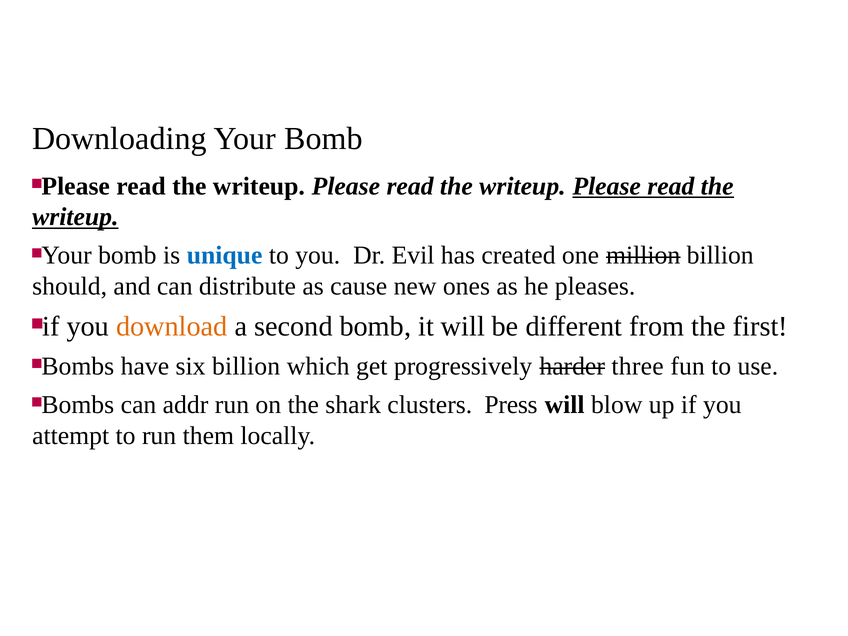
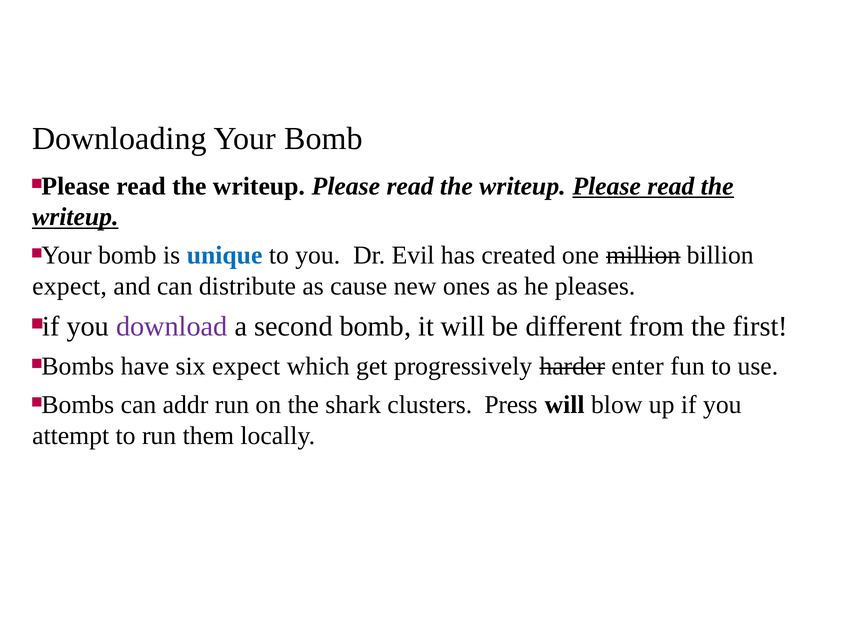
should: should -> expect (70, 286)
download colour: orange -> purple (172, 326)
six billion: billion -> expect (246, 366)
three: three -> enter (638, 366)
